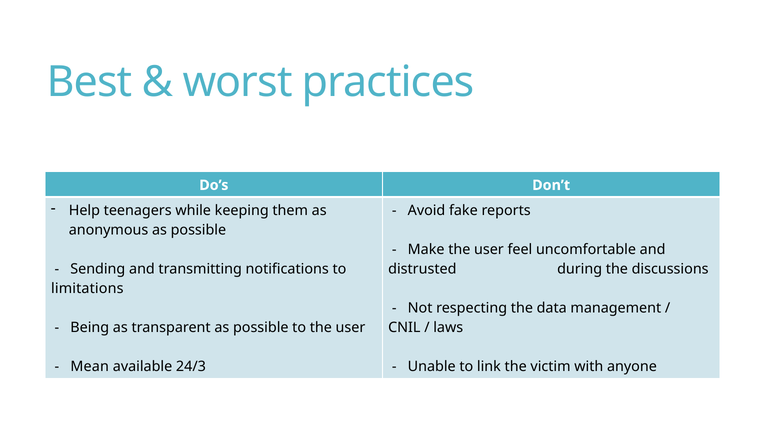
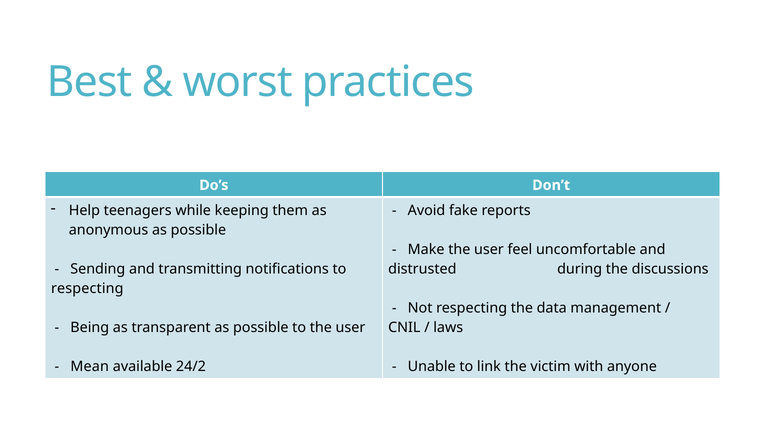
limitations: limitations -> respecting (87, 289)
24/3: 24/3 -> 24/2 (191, 367)
